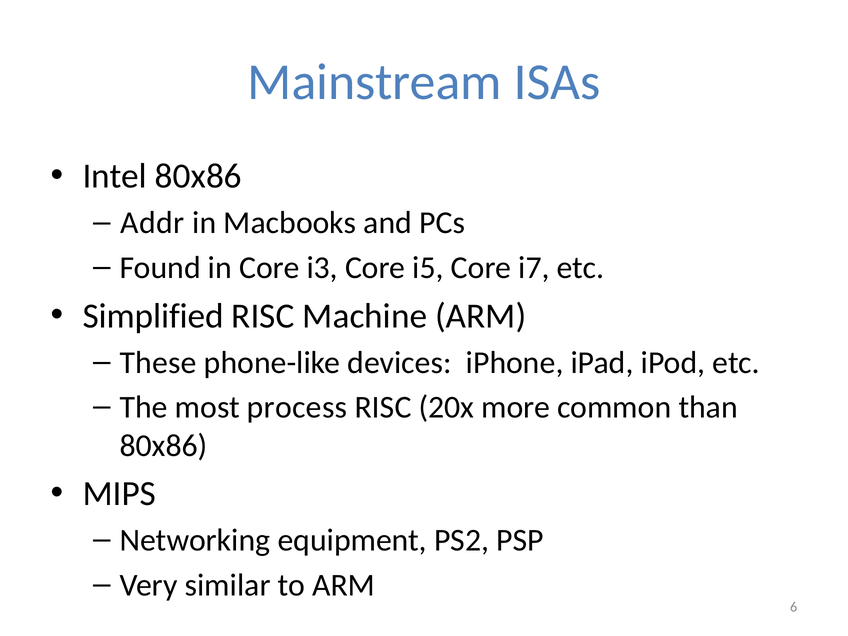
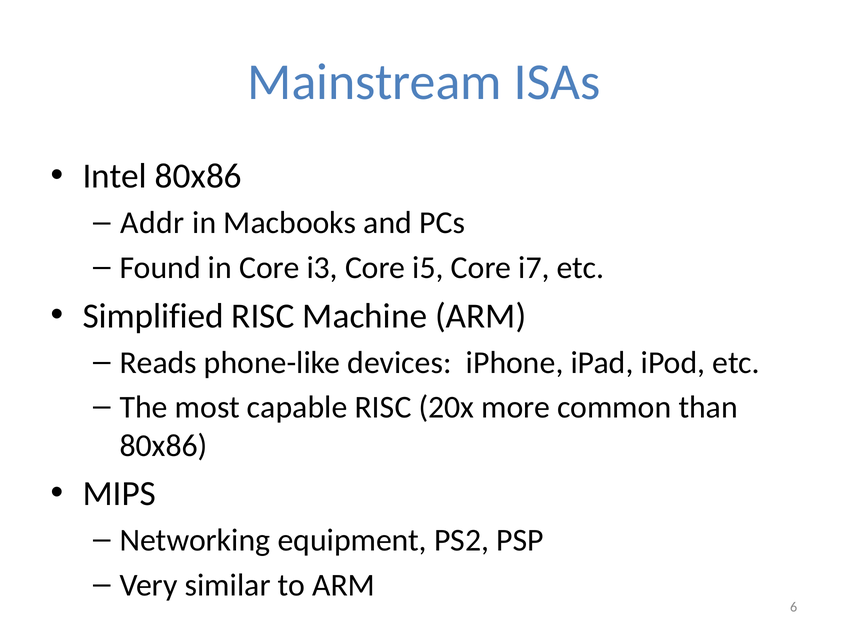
These: These -> Reads (158, 363)
process: process -> capable (297, 407)
